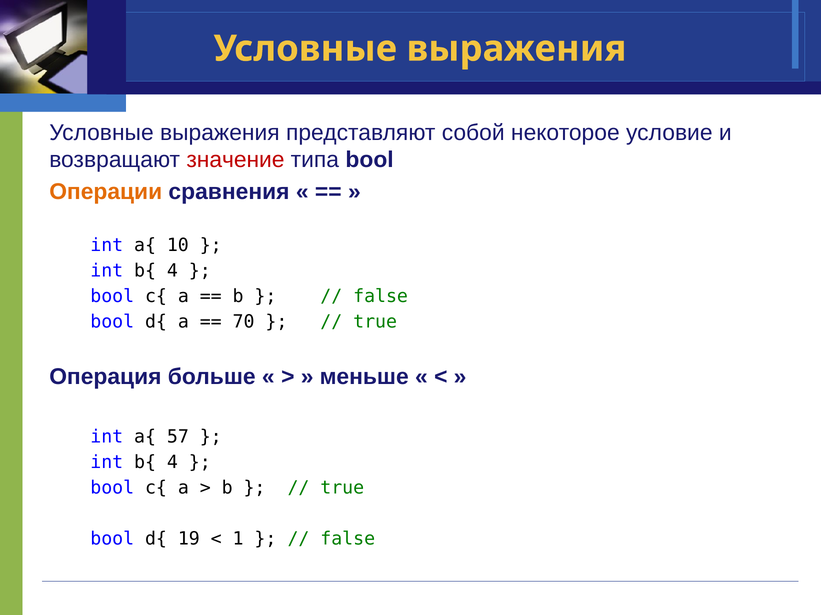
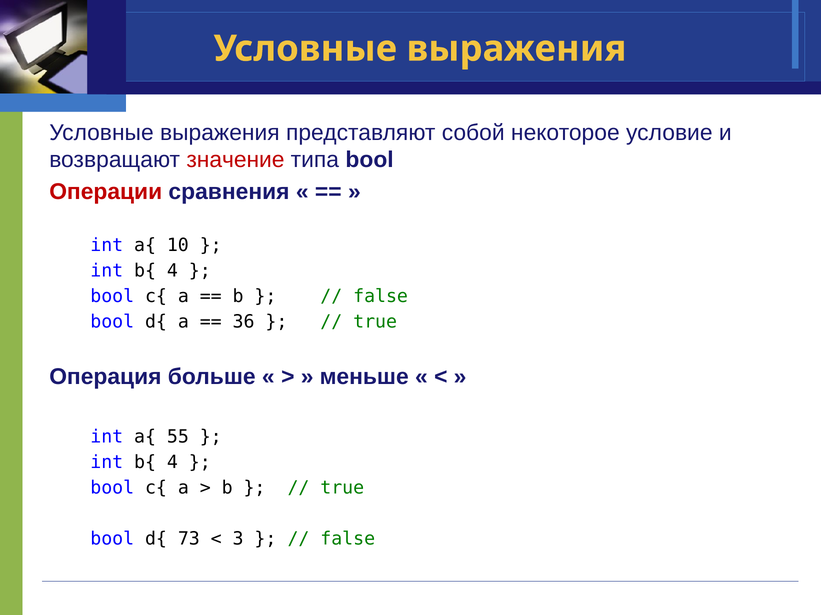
Операции colour: orange -> red (106, 192)
70: 70 -> 36 (244, 322)
57: 57 -> 55 (178, 437)
19: 19 -> 73 (189, 539)
1: 1 -> 3 (238, 539)
